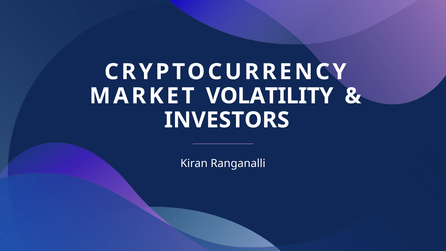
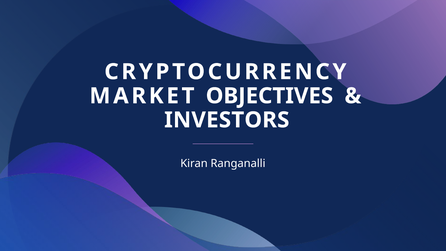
VOLATILITY: VOLATILITY -> OBJECTIVES (269, 96)
